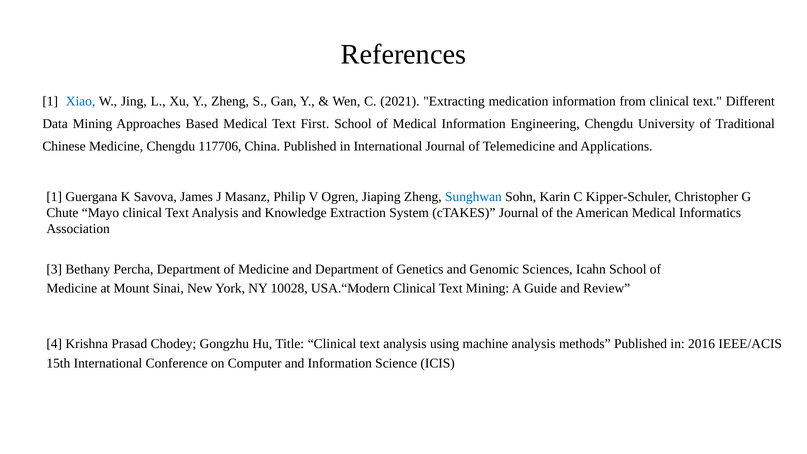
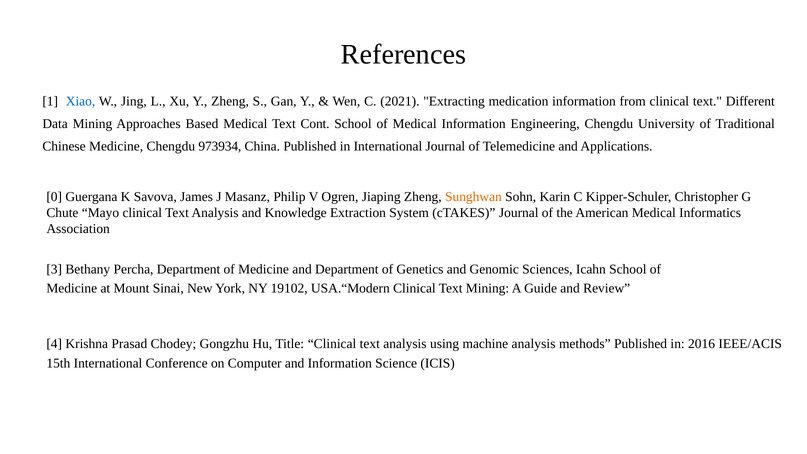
First: First -> Cont (315, 124)
117706: 117706 -> 973934 (220, 147)
1: 1 -> 0 (54, 197)
Sunghwan colour: blue -> orange (473, 197)
10028: 10028 -> 19102 (289, 288)
